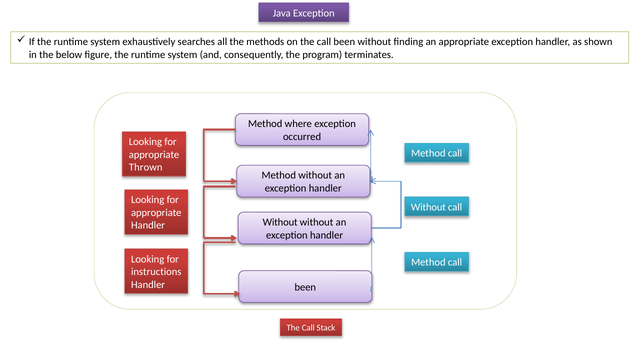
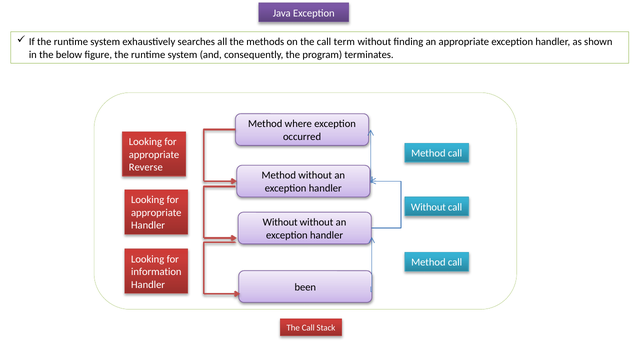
call been: been -> term (344, 42)
Thrown: Thrown -> Reverse (146, 167)
instructions: instructions -> information (156, 272)
